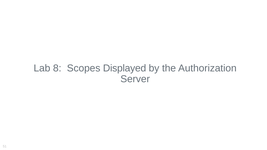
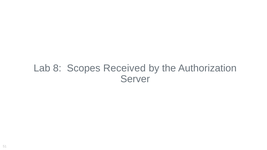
Displayed: Displayed -> Received (124, 68)
